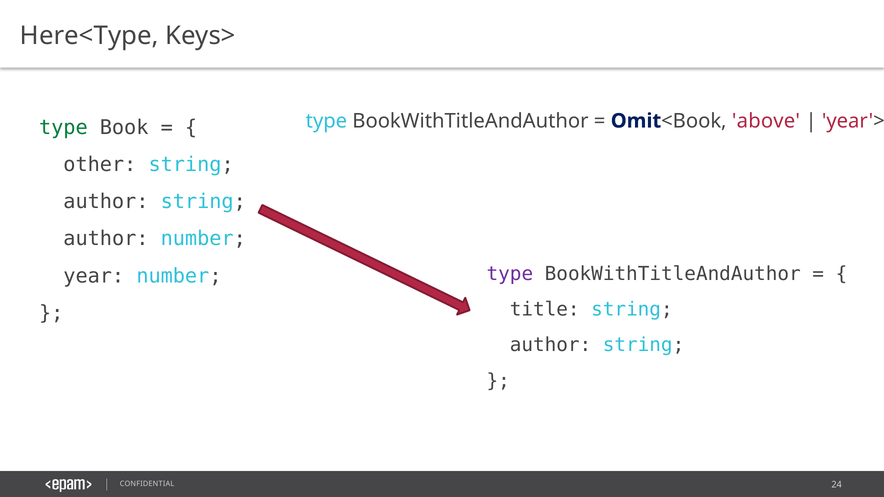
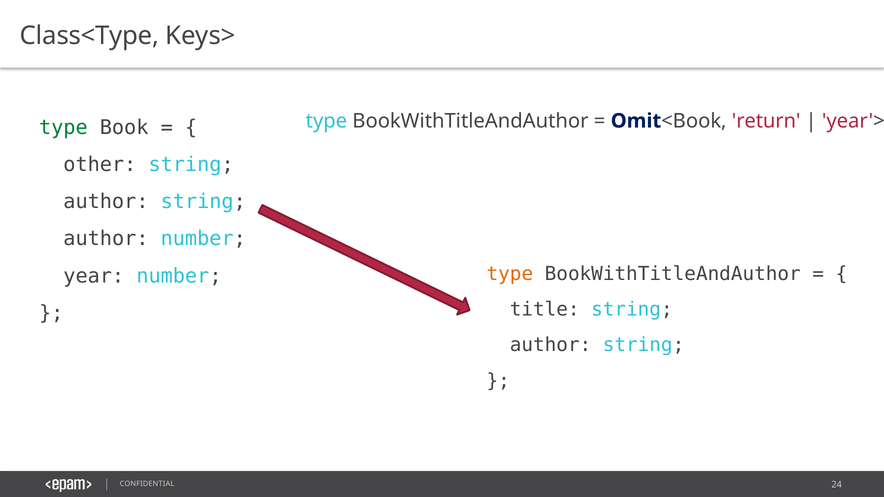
Here<Type: Here<Type -> Class<Type (89, 36)
above: above -> return (766, 121)
type colour: purple -> orange (510, 274)
